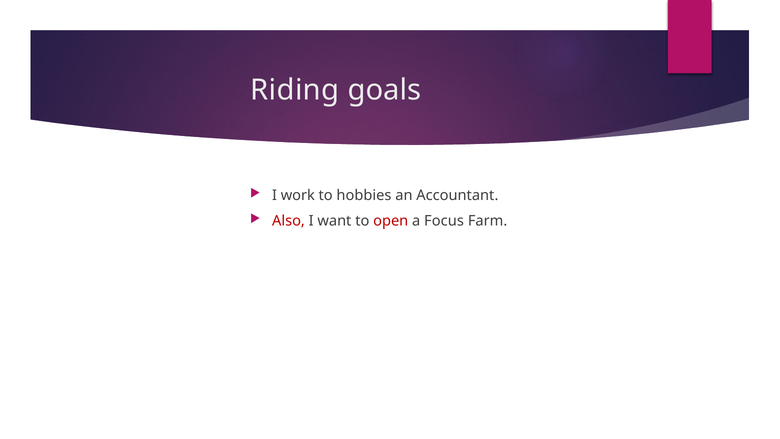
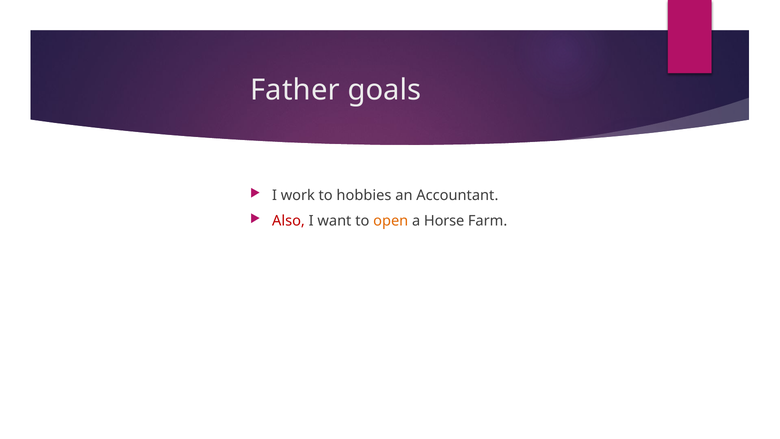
Riding: Riding -> Father (295, 90)
open colour: red -> orange (391, 221)
Focus: Focus -> Horse (444, 221)
